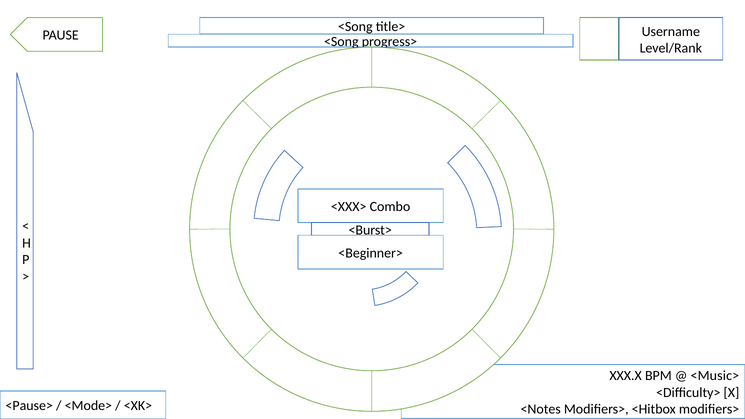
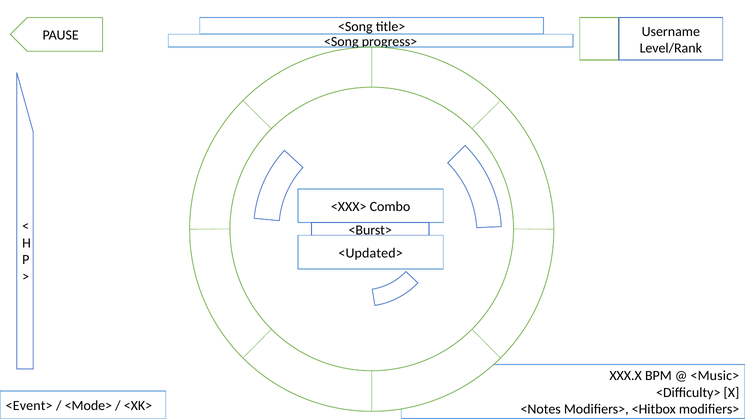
<Beginner>: <Beginner> -> <Updated> (371, 253)
<Pause>: <Pause> -> <Event> (29, 406)
